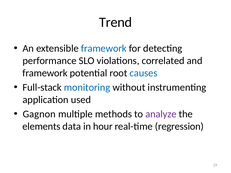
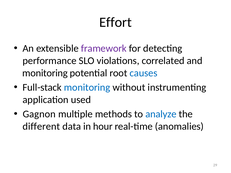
Trend: Trend -> Effort (115, 22)
framework colour: blue -> purple (104, 48)
framework: framework -> monitoring (45, 73)
analyze colour: purple -> blue (161, 114)
elements: elements -> different (41, 127)
regression: regression -> anomalies (179, 127)
